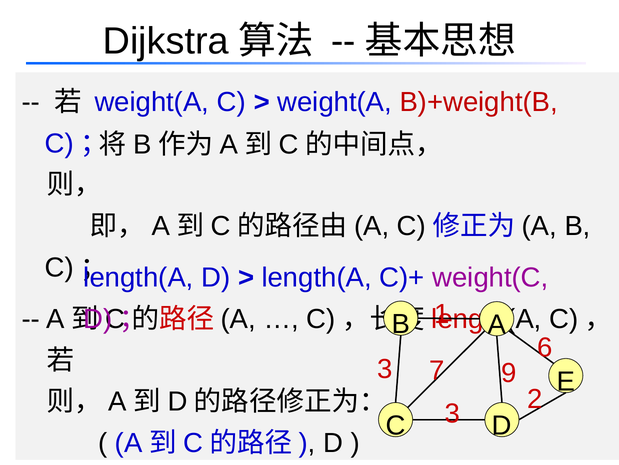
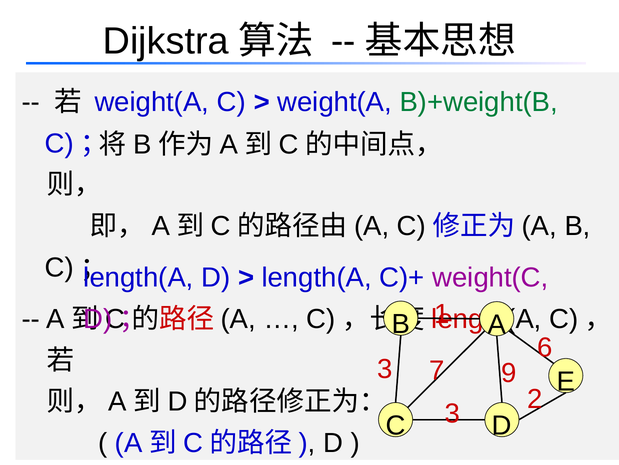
B)+weight(B colour: red -> green (479, 102)
